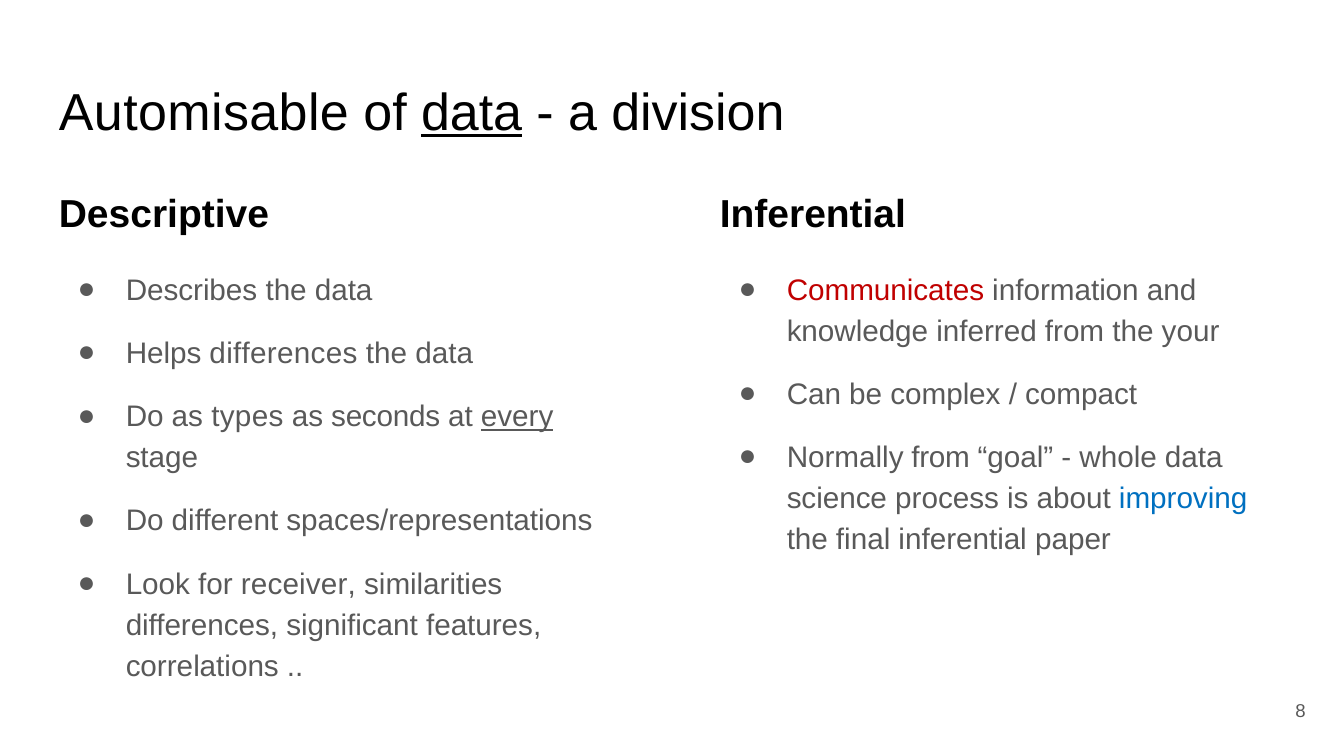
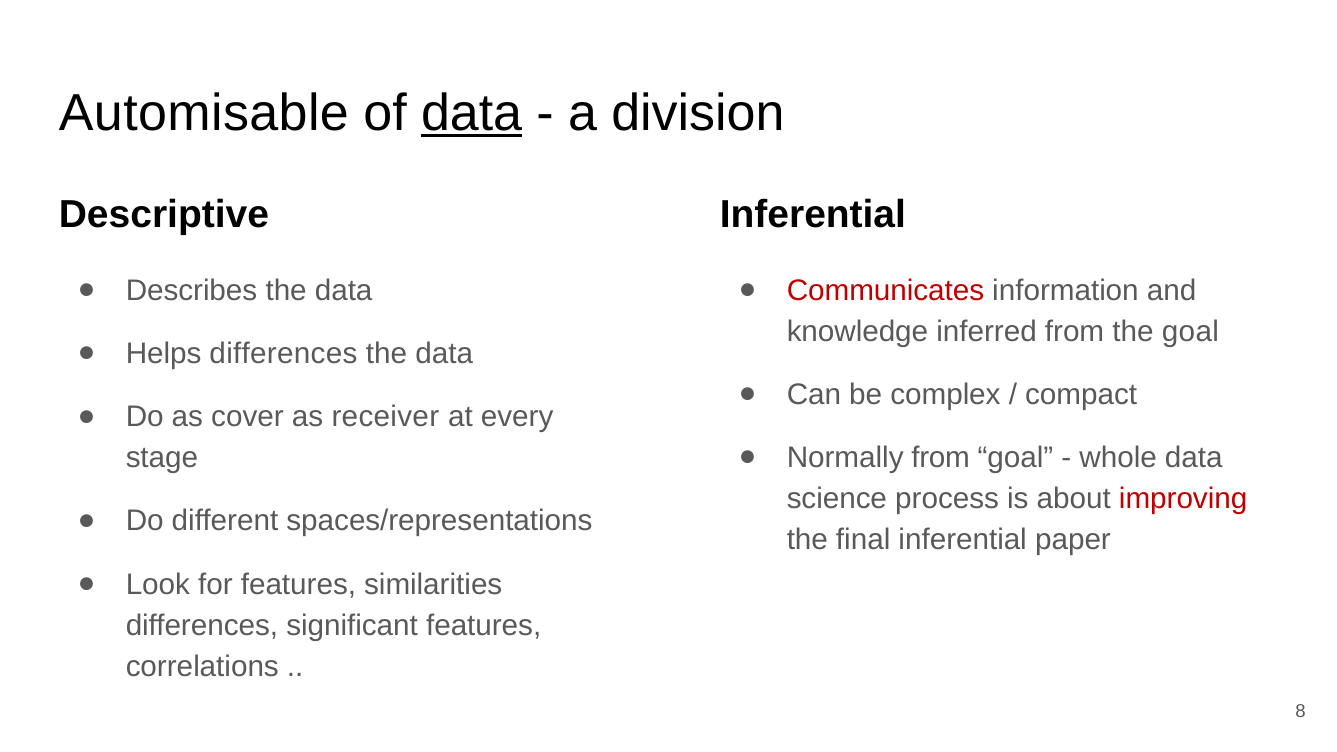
the your: your -> goal (1190, 332)
types: types -> cover (248, 417)
seconds: seconds -> receiver (385, 417)
every underline: present -> none (517, 417)
improving colour: blue -> red (1183, 499)
for receiver: receiver -> features (298, 584)
